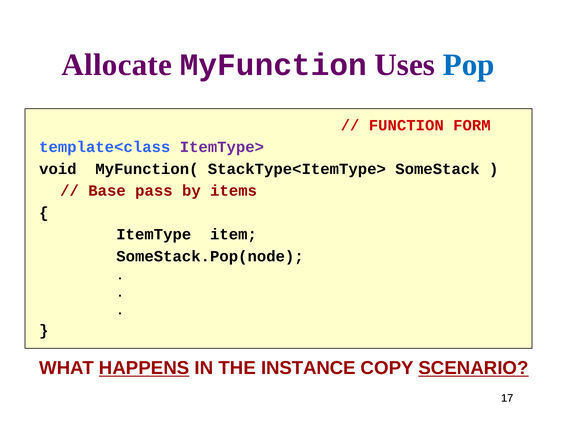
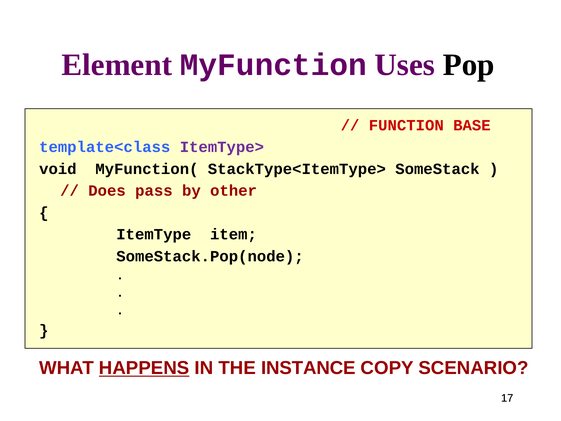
Allocate: Allocate -> Element (117, 65)
Pop colour: blue -> black (469, 65)
FORM: FORM -> BASE (472, 125)
Base: Base -> Does (107, 191)
items: items -> other (234, 191)
SCENARIO underline: present -> none (474, 368)
